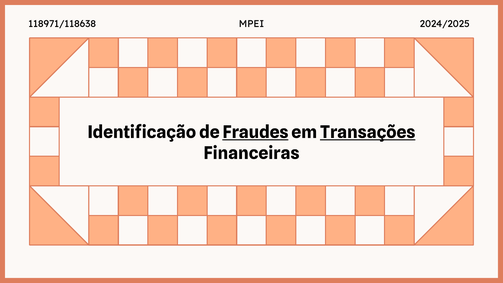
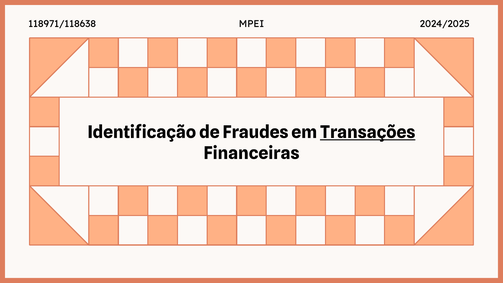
Fraudes underline: present -> none (255, 132)
